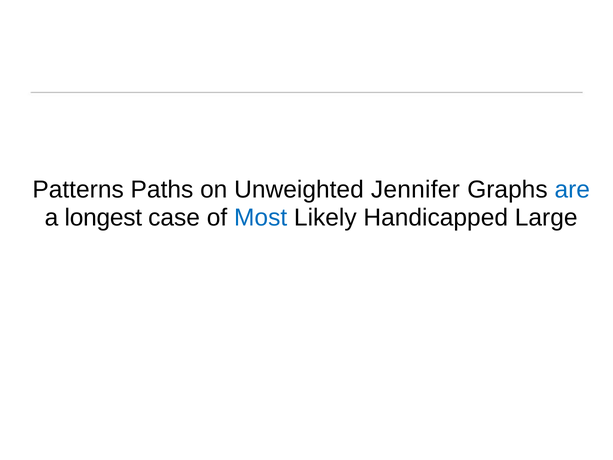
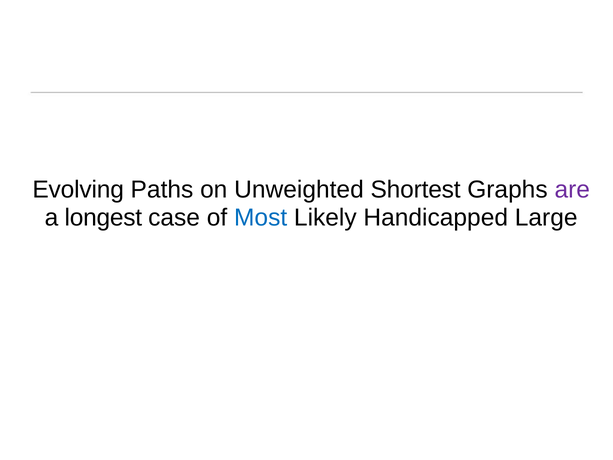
Patterns: Patterns -> Evolving (78, 190)
Jennifer: Jennifer -> Shortest (416, 190)
are colour: blue -> purple (572, 190)
